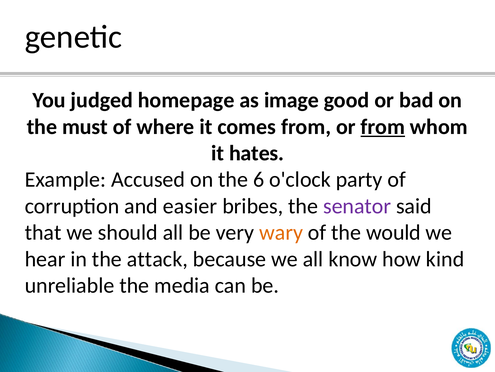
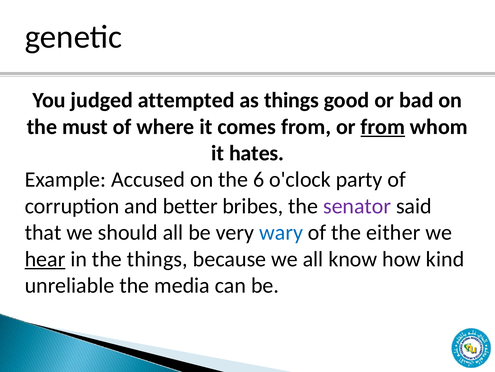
homepage: homepage -> attempted (186, 100)
as image: image -> things (291, 100)
easier: easier -> better (190, 206)
wary colour: orange -> blue (281, 232)
would: would -> either (393, 232)
hear underline: none -> present (45, 259)
the attack: attack -> things (157, 259)
